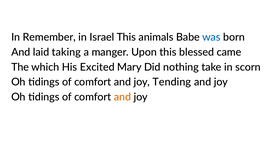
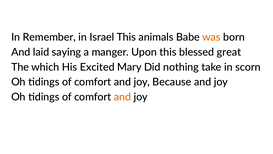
was colour: blue -> orange (211, 37)
taking: taking -> saying (66, 52)
came: came -> great (229, 52)
Tending: Tending -> Because (172, 82)
